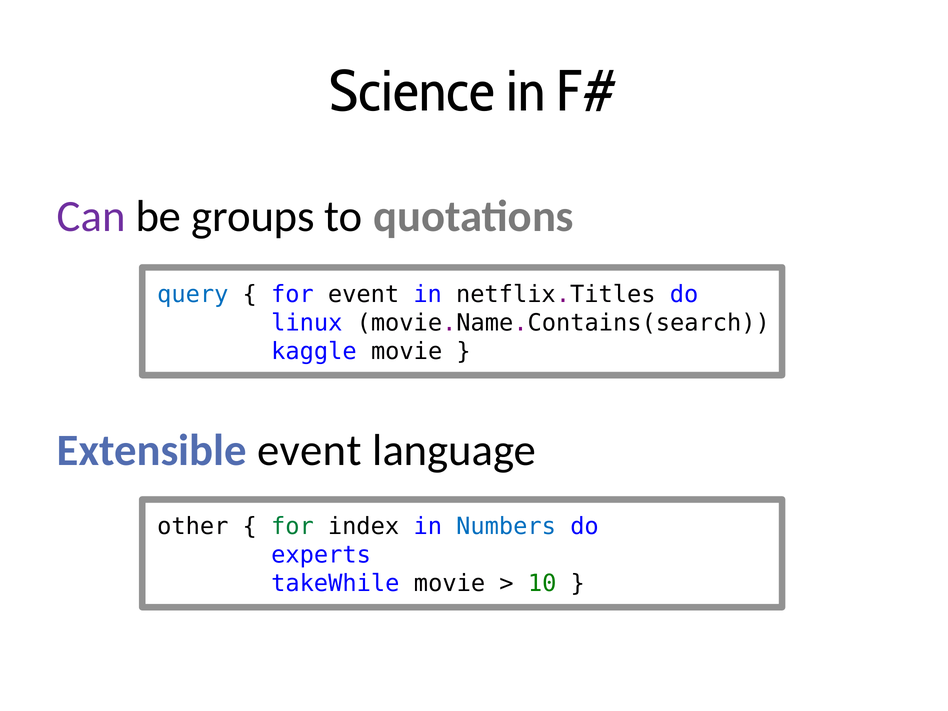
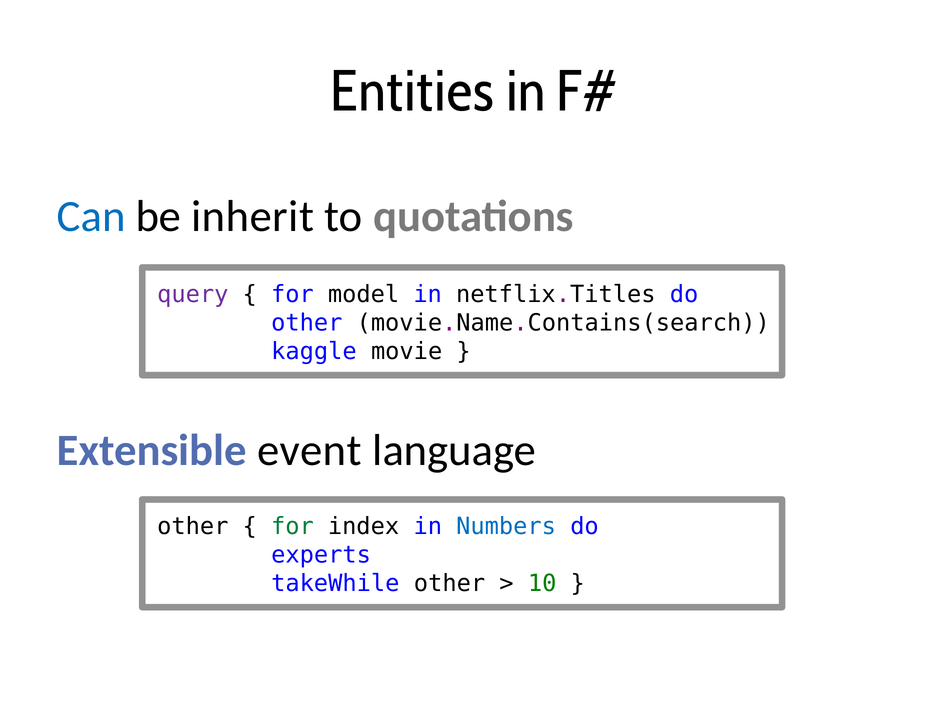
Science: Science -> Entities (412, 92)
Can colour: purple -> blue (91, 216)
groups: groups -> inherit (253, 216)
query colour: blue -> purple (193, 294)
for event: event -> model (364, 294)
linux: linux -> other (307, 323)
takeWhile movie: movie -> other (450, 583)
